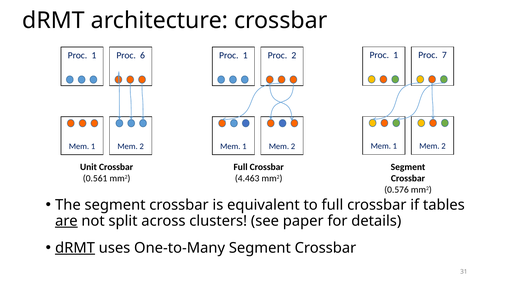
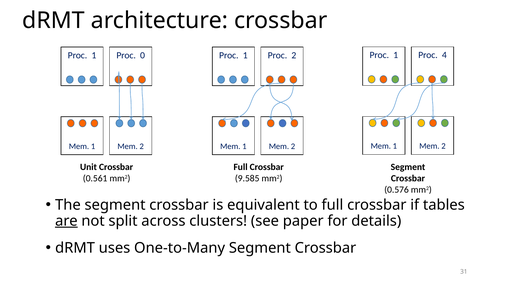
7: 7 -> 4 (444, 55)
6: 6 -> 0 (143, 55)
4.463: 4.463 -> 9.585 (247, 178)
dRMT underline: present -> none (75, 248)
